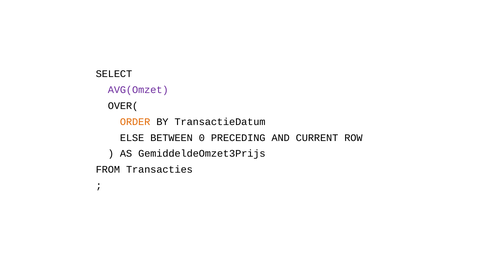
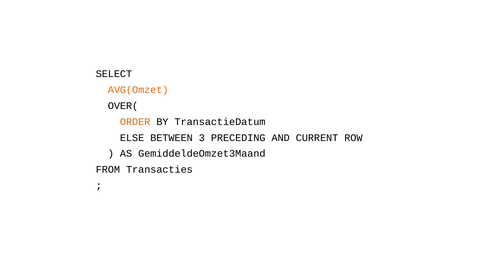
AVG(Omzet colour: purple -> orange (138, 90)
0: 0 -> 3 (202, 138)
GemiddeldeOmzet3Prijs: GemiddeldeOmzet3Prijs -> GemiddeldeOmzet3Maand (202, 154)
